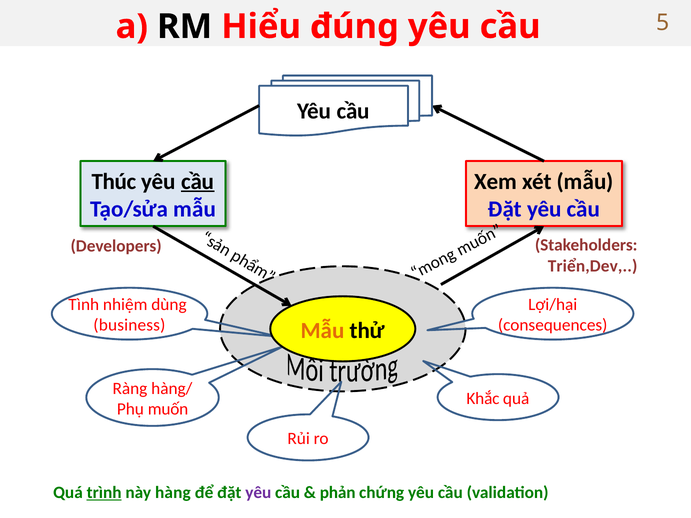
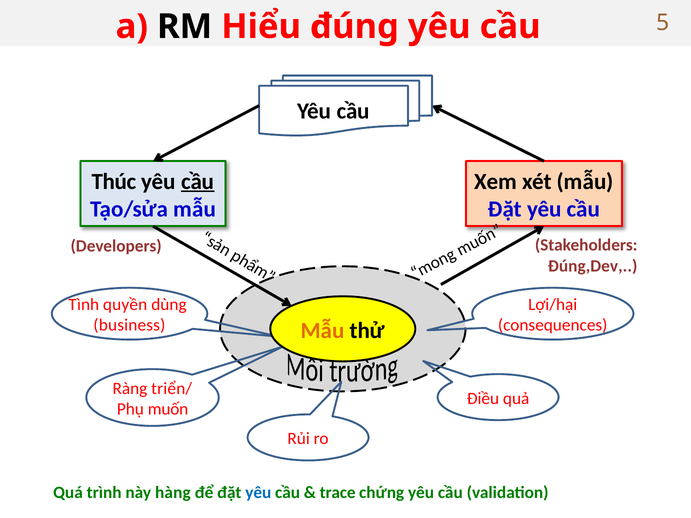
Triển,Dev: Triển,Dev -> Đúng,Dev (593, 266)
nhiệm: nhiệm -> quyền (125, 305)
hàng/: hàng/ -> triển/ (172, 389)
Khắc: Khắc -> Điều (483, 399)
trình underline: present -> none (104, 493)
yêu colour: purple -> blue (258, 493)
phản: phản -> trace (338, 493)
